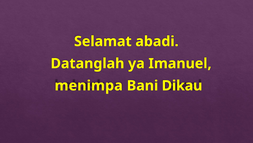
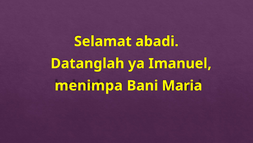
Dikau: Dikau -> Maria (182, 85)
